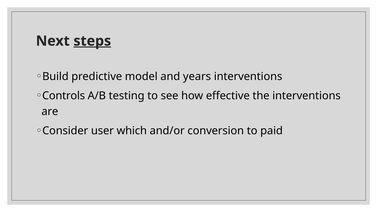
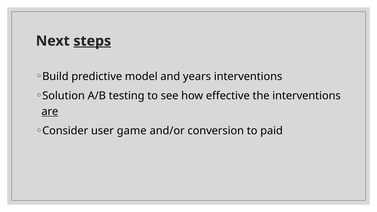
Controls: Controls -> Solution (64, 96)
are underline: none -> present (50, 112)
which: which -> game (132, 131)
